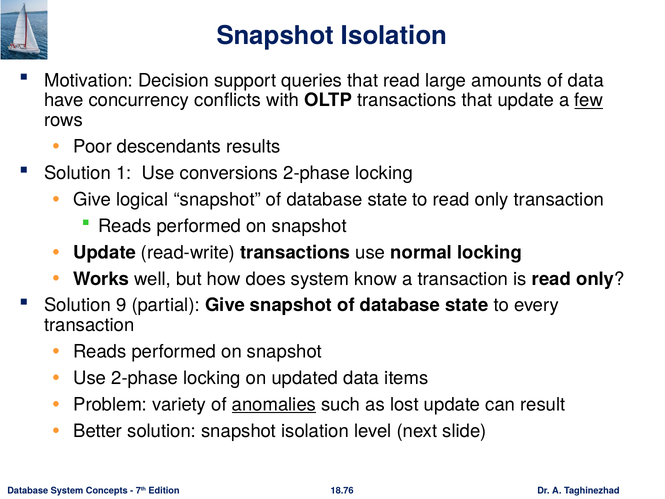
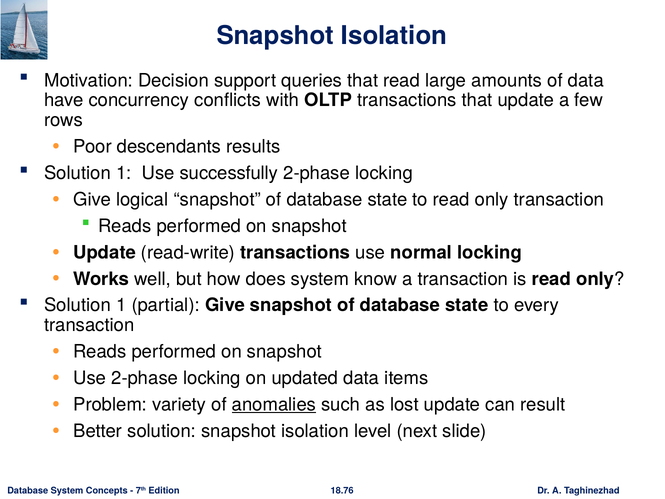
few underline: present -> none (589, 100)
conversions: conversions -> successfully (229, 173)
9: 9 -> 1 (121, 305)
